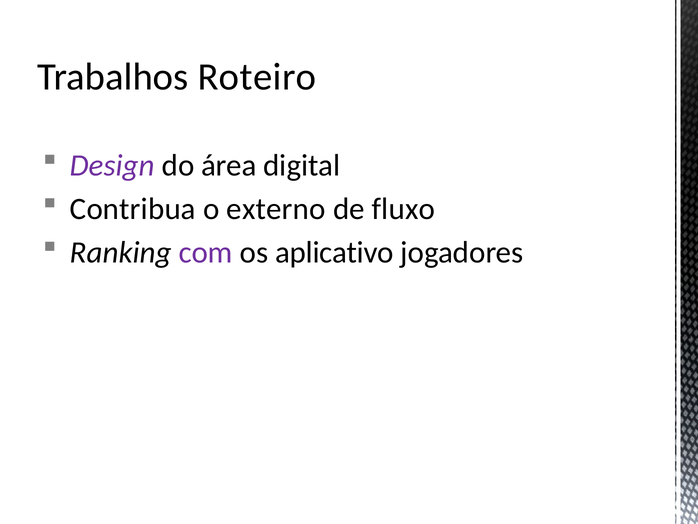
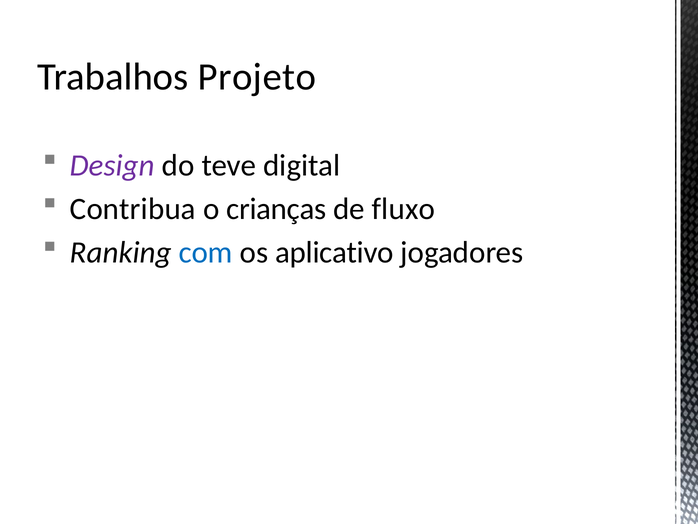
Roteiro: Roteiro -> Projeto (257, 77)
área: área -> teve (229, 165)
externo: externo -> crianças (276, 209)
com colour: purple -> blue (206, 252)
